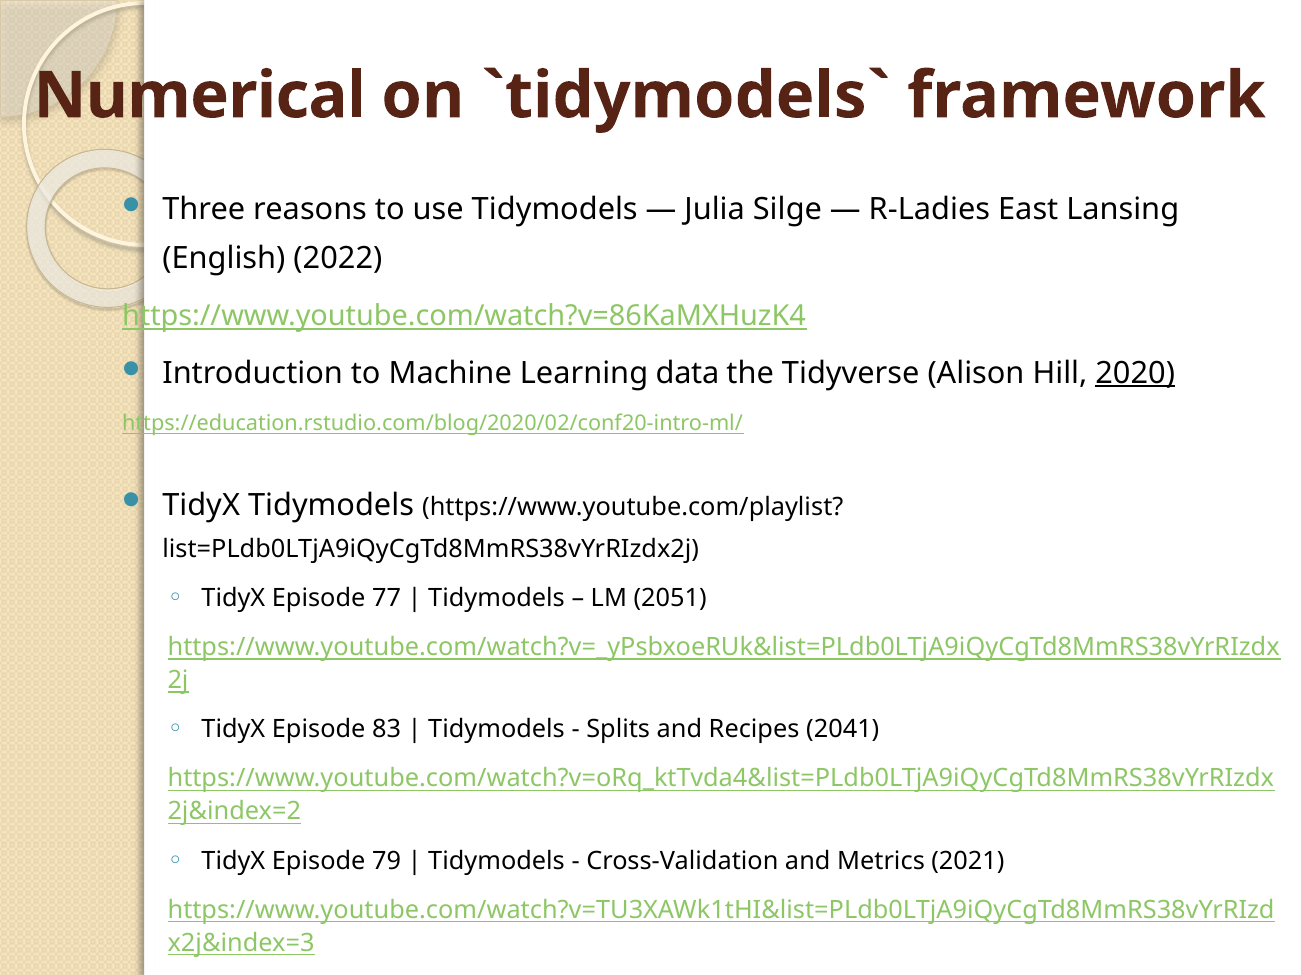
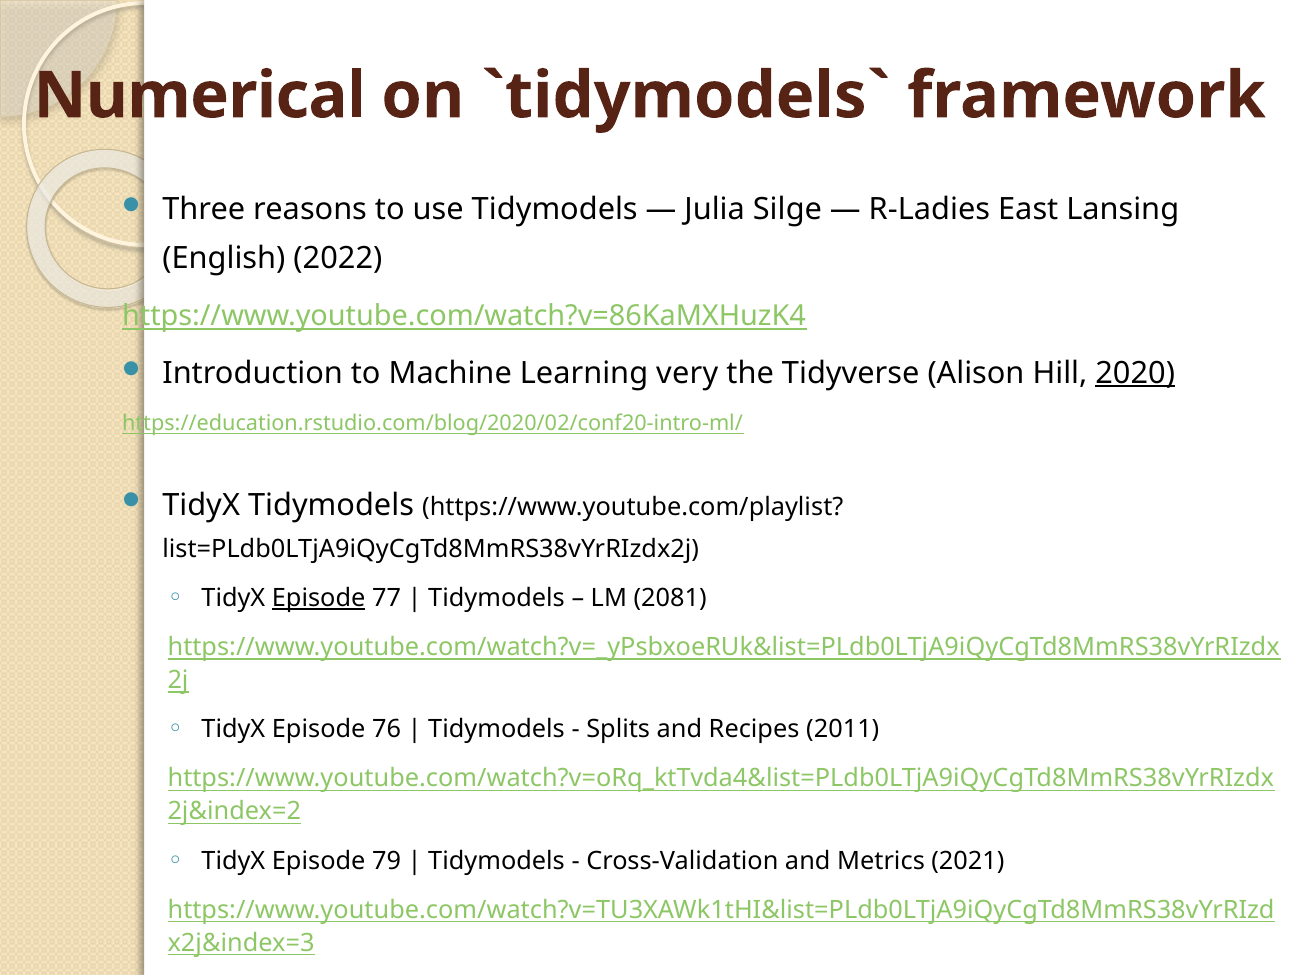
data: data -> very (687, 373)
Episode underline: none -> present (319, 599)
2051: 2051 -> 2081 (670, 599)
83: 83 -> 76 (387, 730)
2041: 2041 -> 2011 (843, 730)
